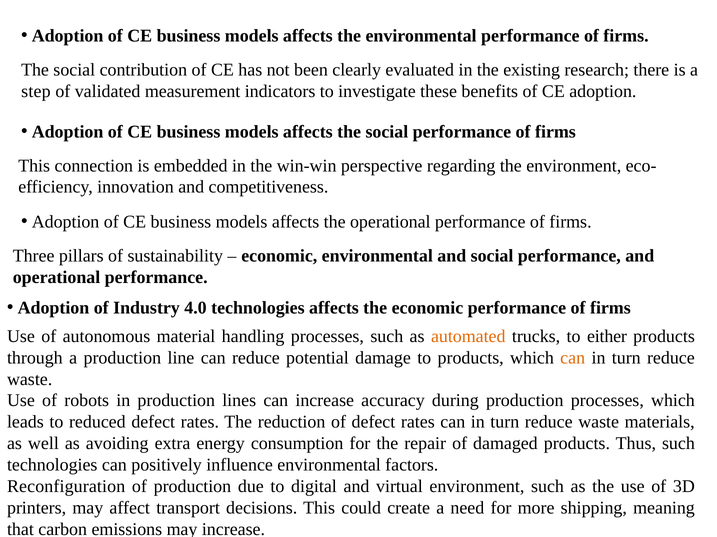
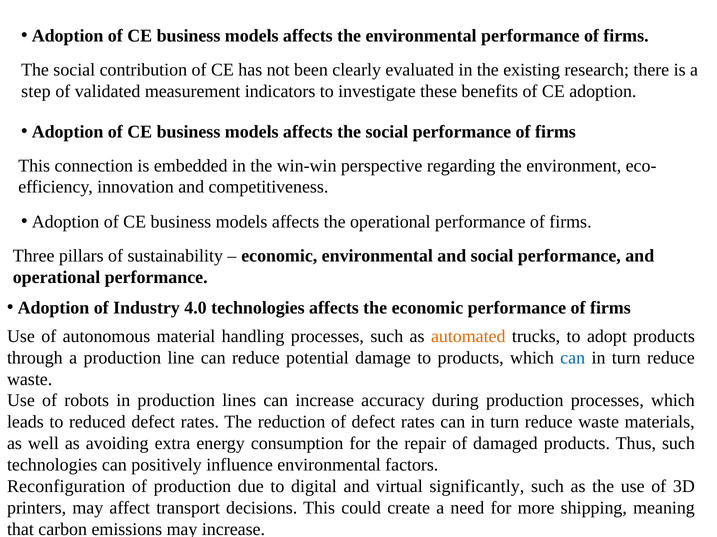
either: either -> adopt (607, 337)
can colour: orange -> blue (573, 358)
virtual environment: environment -> significantly (477, 487)
